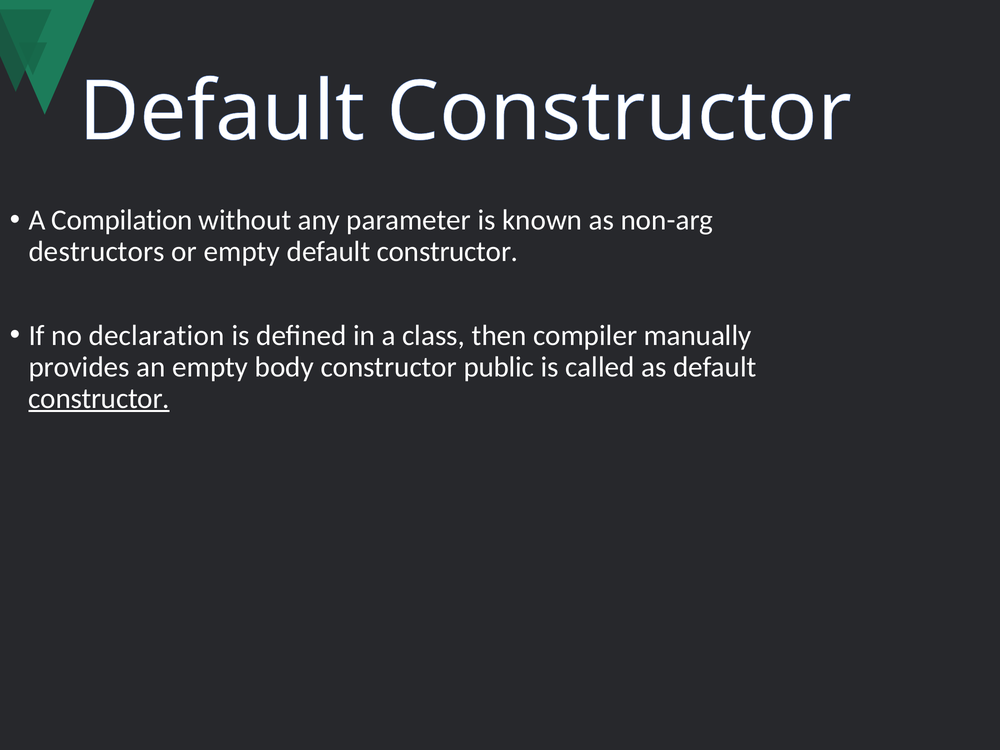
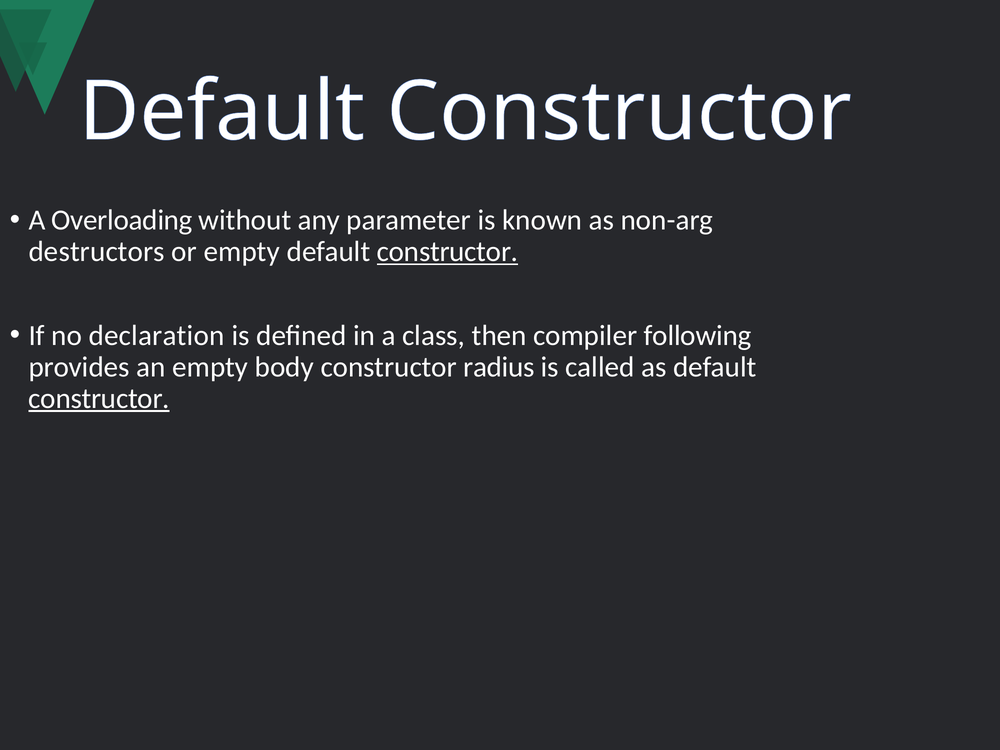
Compilation: Compilation -> Overloading (122, 220)
constructor underline: none -> present (448, 252)
manually: manually -> following (698, 335)
public: public -> radius (499, 367)
